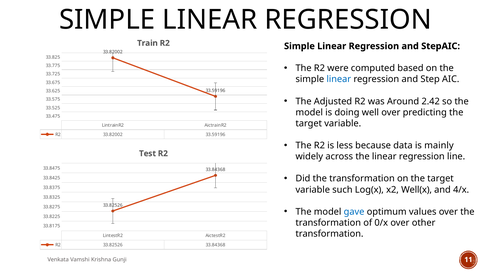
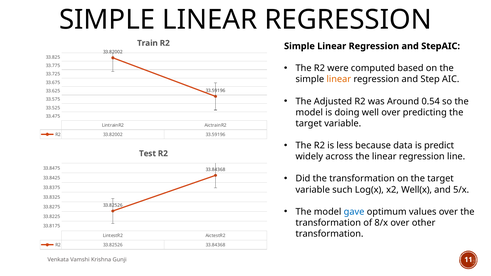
linear colour: blue -> orange (339, 79)
2.42: 2.42 -> 0.54 (431, 101)
mainly: mainly -> predict (439, 146)
4/x: 4/x -> 5/x (461, 190)
0/x: 0/x -> 8/x (381, 223)
